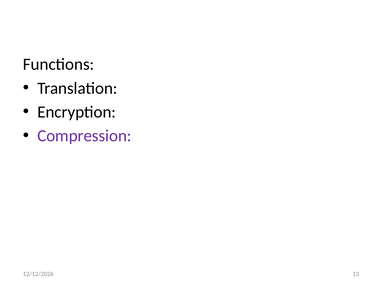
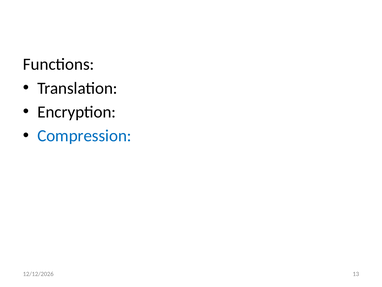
Compression colour: purple -> blue (84, 136)
